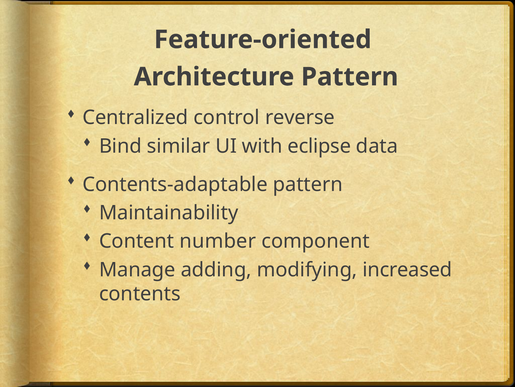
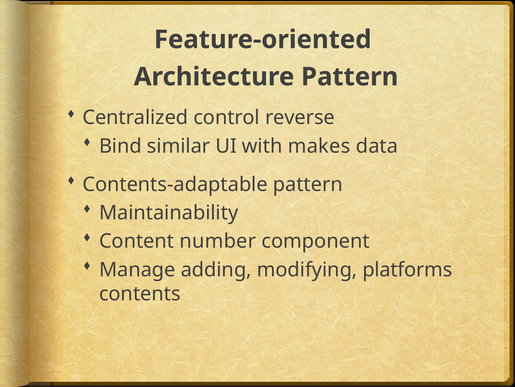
eclipse: eclipse -> makes (319, 146)
increased: increased -> platforms (407, 269)
